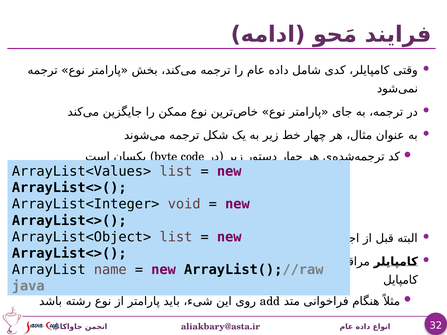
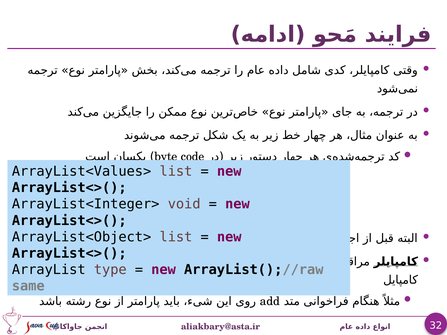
name: name -> type (110, 270)
java: java -> same (28, 286)
